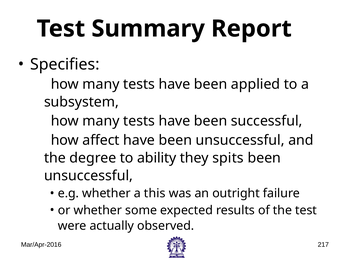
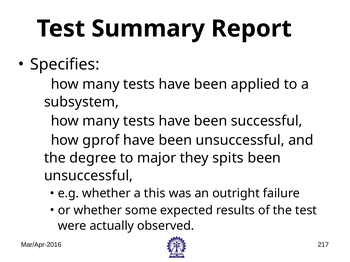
affect: affect -> gprof (101, 140)
ability: ability -> major (157, 158)
